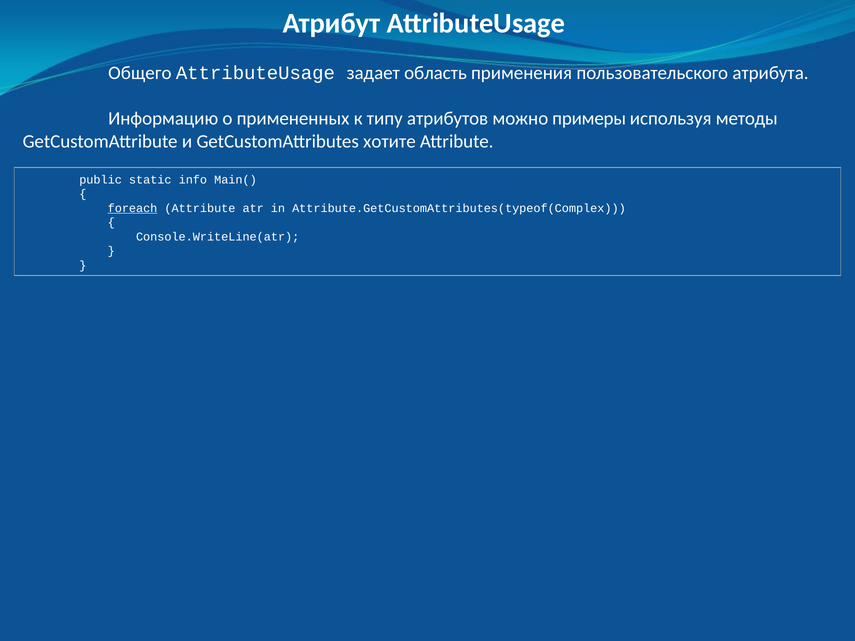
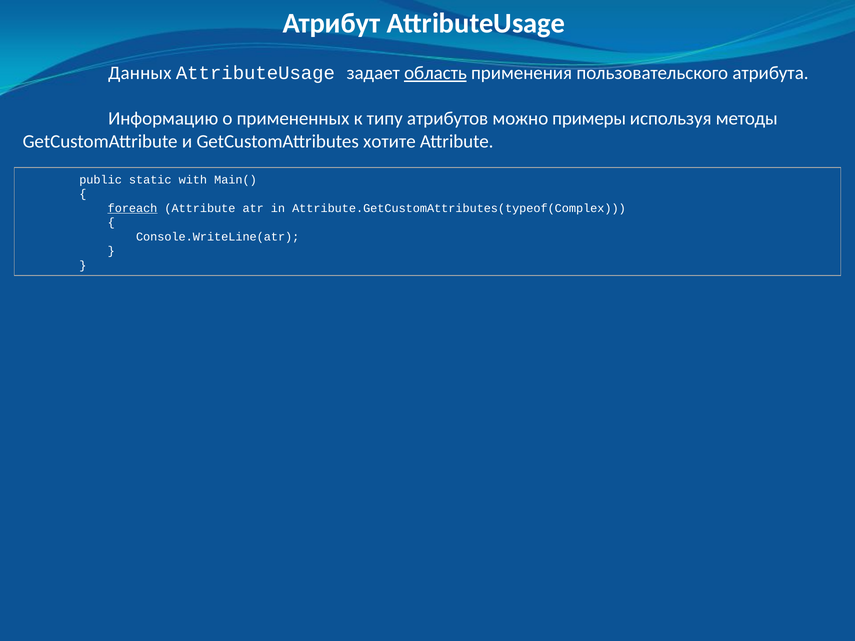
Общего: Общего -> Данных (140, 73)
область underline: none -> present (436, 73)
info: info -> with (193, 180)
